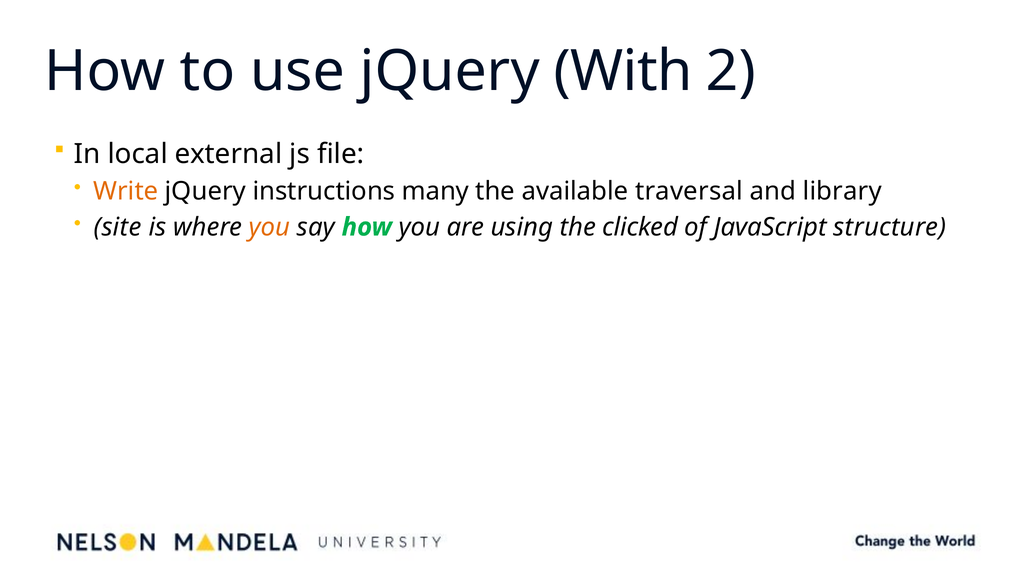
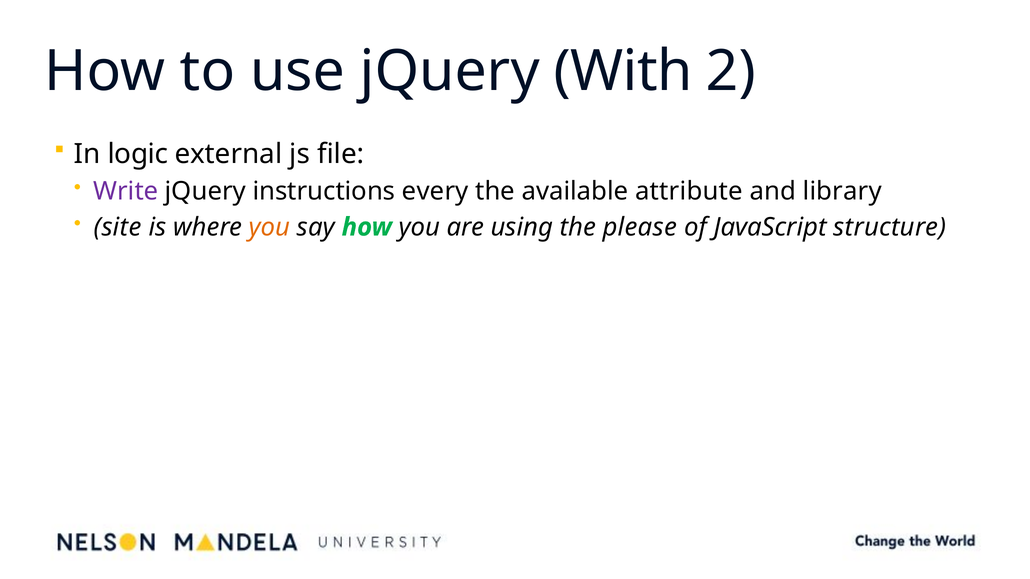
local: local -> logic (138, 154)
Write colour: orange -> purple (126, 191)
many: many -> every (435, 191)
traversal: traversal -> attribute (689, 191)
clicked: clicked -> please (640, 227)
